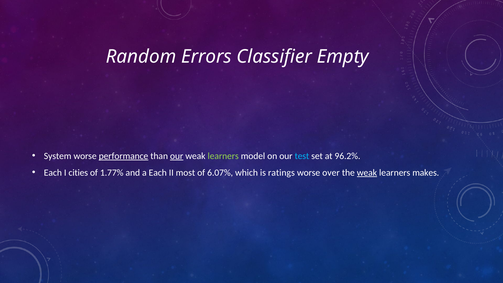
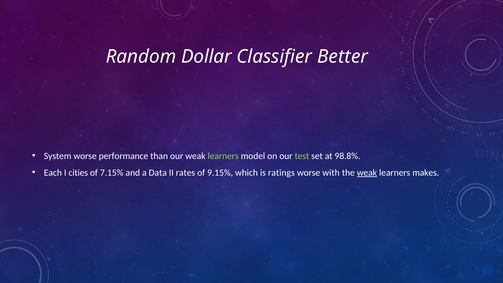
Errors: Errors -> Dollar (206, 56)
Empty: Empty -> Better (343, 56)
performance underline: present -> none (124, 156)
our underline: present -> none (177, 156)
test colour: light blue -> light green (302, 156)
96.2%: 96.2% -> 98.8% (347, 156)
1.77%: 1.77% -> 7.15% (112, 173)
a Each: Each -> Data (158, 173)
most: most -> rates (185, 173)
6.07%: 6.07% -> 9.15% (220, 173)
over: over -> with (331, 173)
